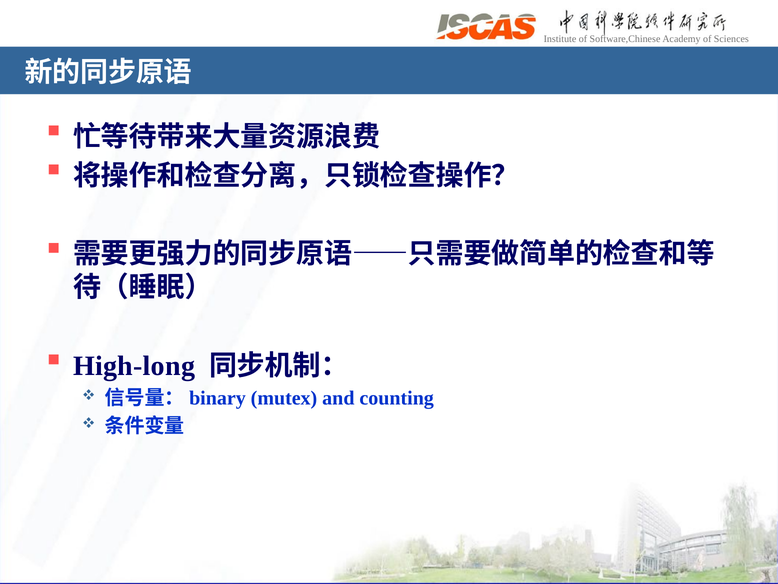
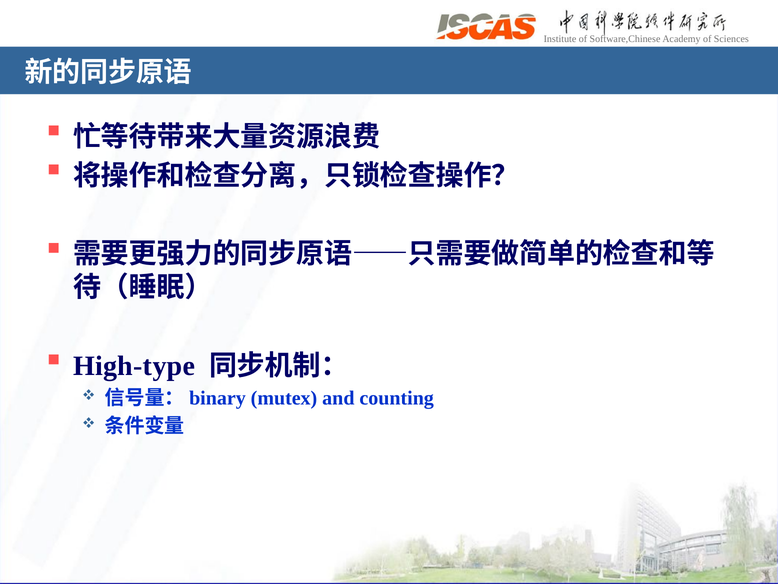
High-long: High-long -> High-type (134, 366)
